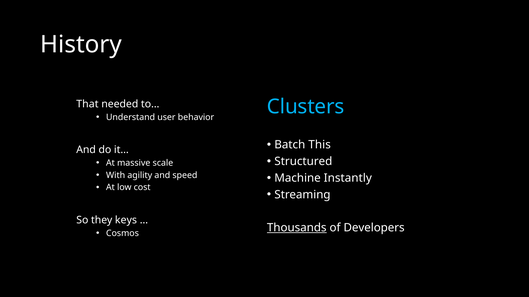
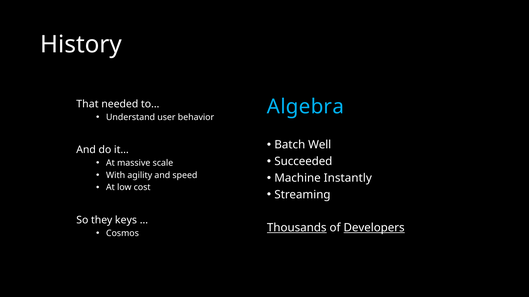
Clusters: Clusters -> Algebra (305, 107)
This: This -> Well (320, 145)
Structured: Structured -> Succeeded (303, 162)
Developers underline: none -> present (374, 228)
